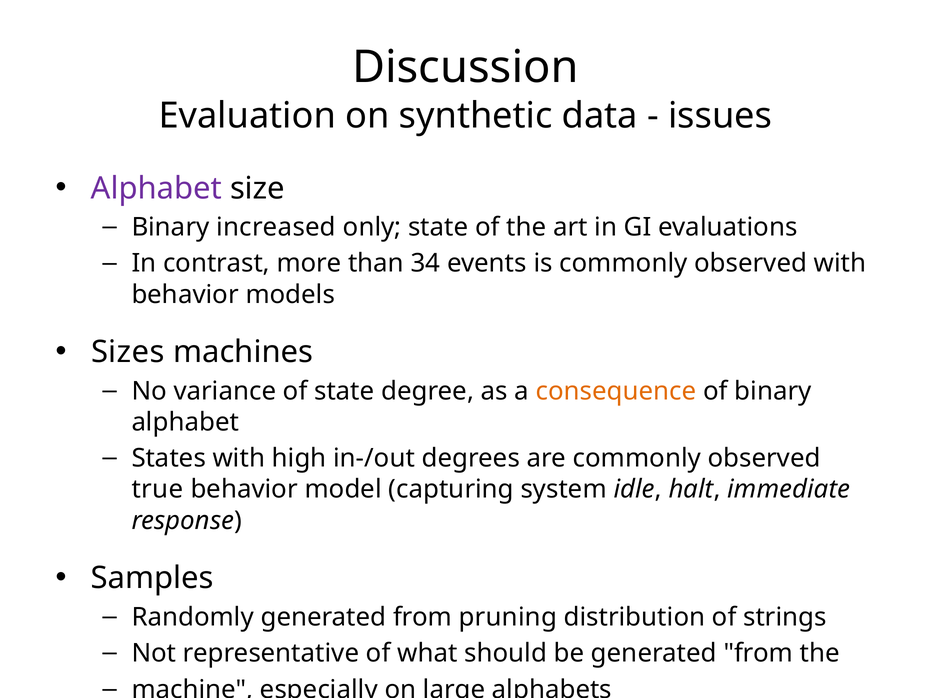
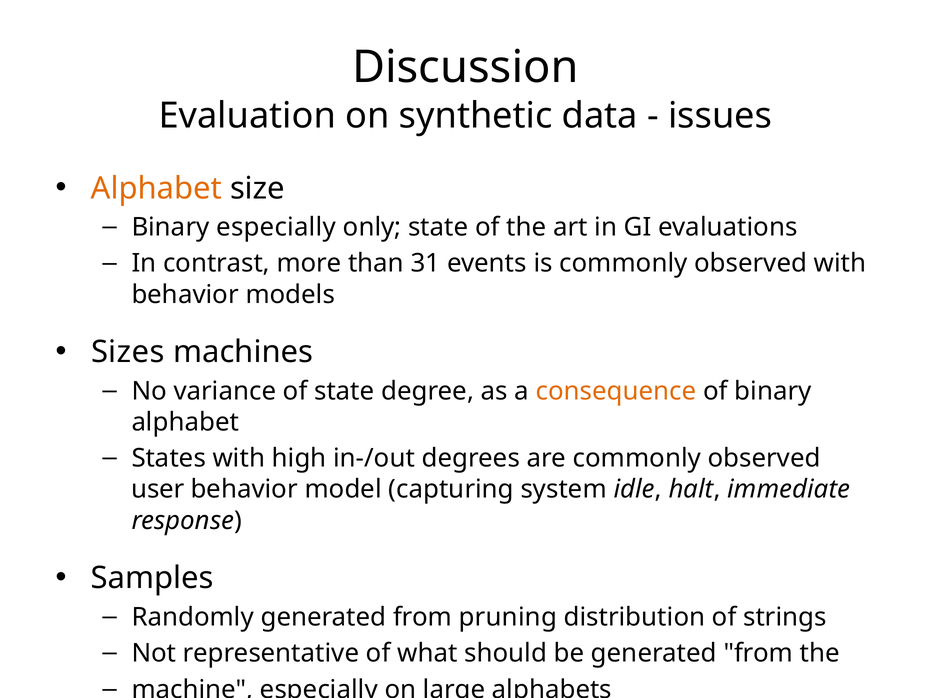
Alphabet colour: purple -> orange (156, 188)
Binary increased: increased -> especially (276, 227)
34: 34 -> 31 (425, 264)
true: true -> user (158, 490)
